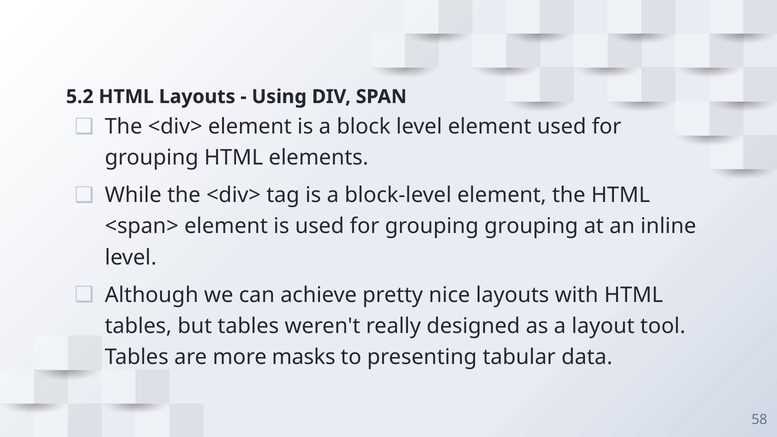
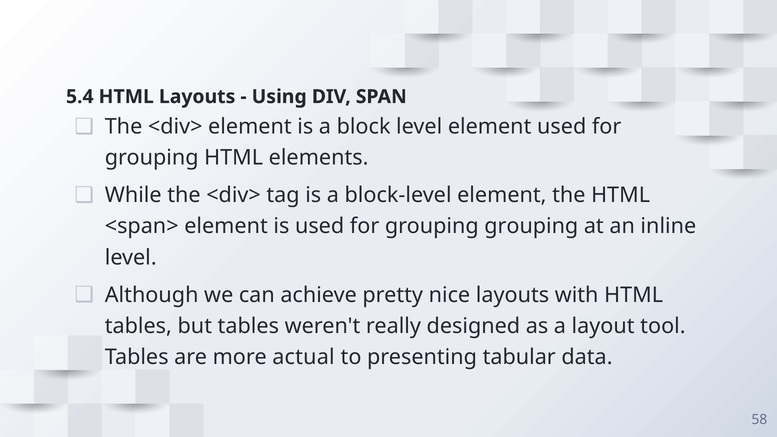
5.2: 5.2 -> 5.4 (80, 97)
masks: masks -> actual (303, 357)
